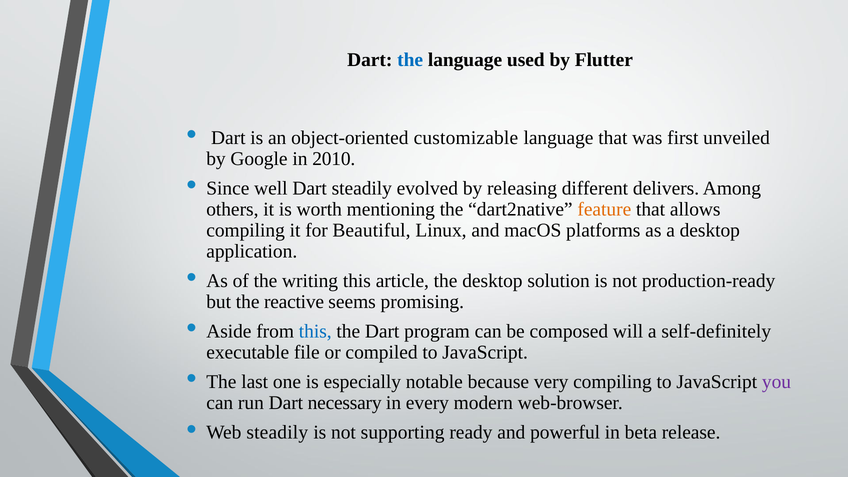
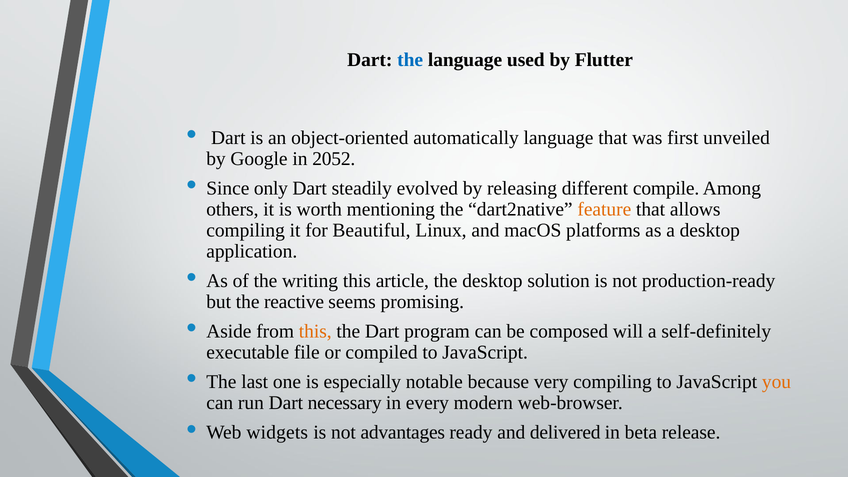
customizable: customizable -> automatically (466, 138)
2010: 2010 -> 2052 (334, 159)
well: well -> only (271, 188)
delivers: delivers -> compile (666, 188)
this colour: blue -> orange (315, 331)
you colour: purple -> orange (777, 382)
Web steadily: steadily -> widgets (277, 432)
supporting: supporting -> advantages (403, 432)
powerful: powerful -> delivered (565, 432)
